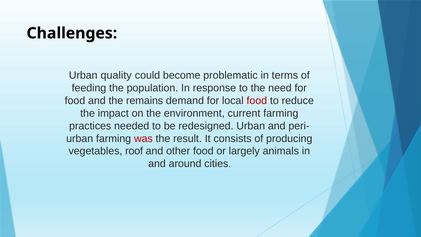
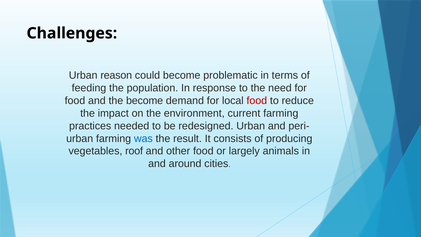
quality: quality -> reason (116, 75)
the remains: remains -> become (145, 101)
was colour: red -> blue (143, 138)
